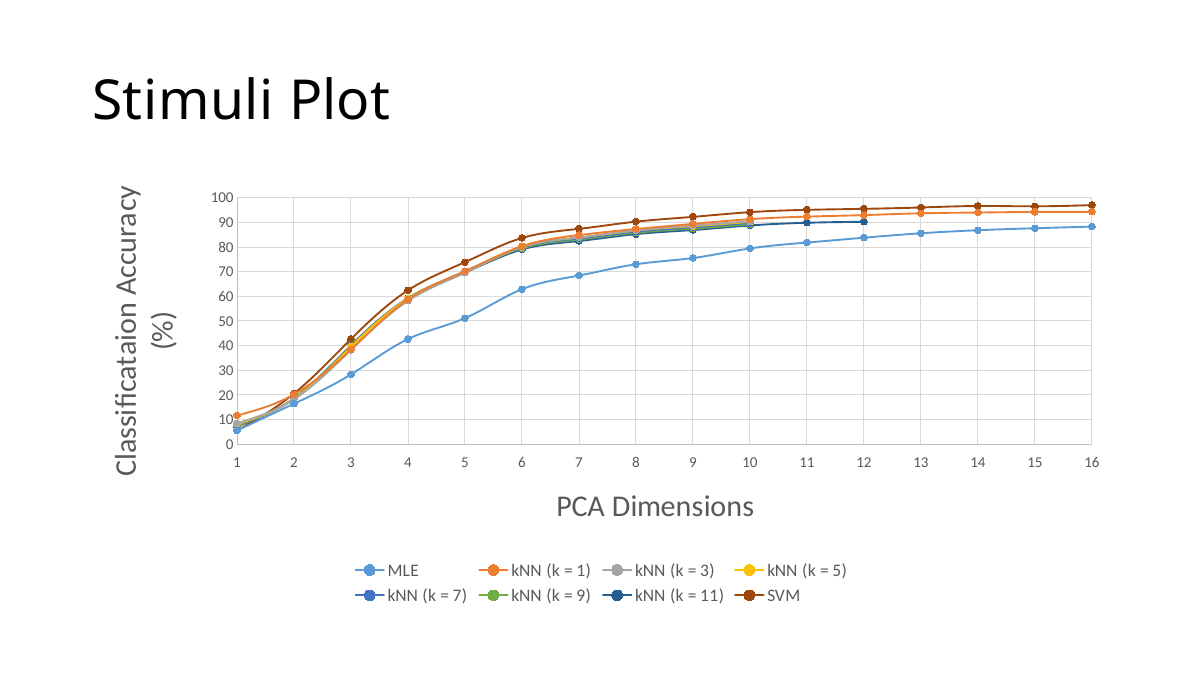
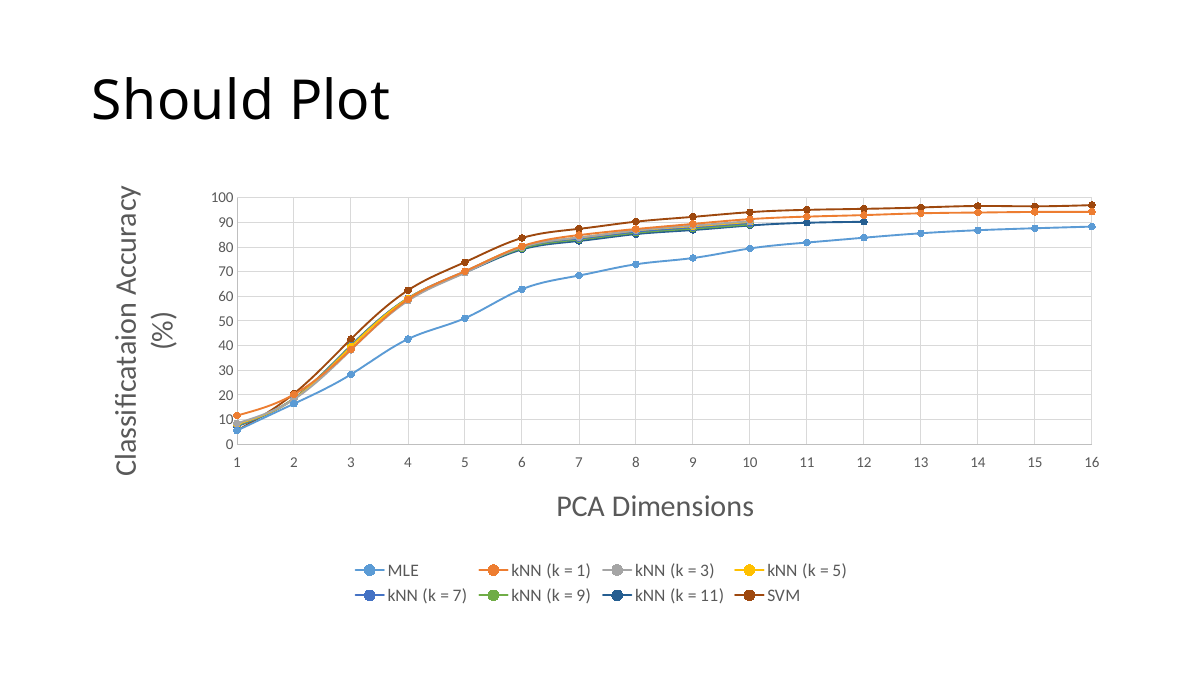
Stimuli: Stimuli -> Should (183, 101)
